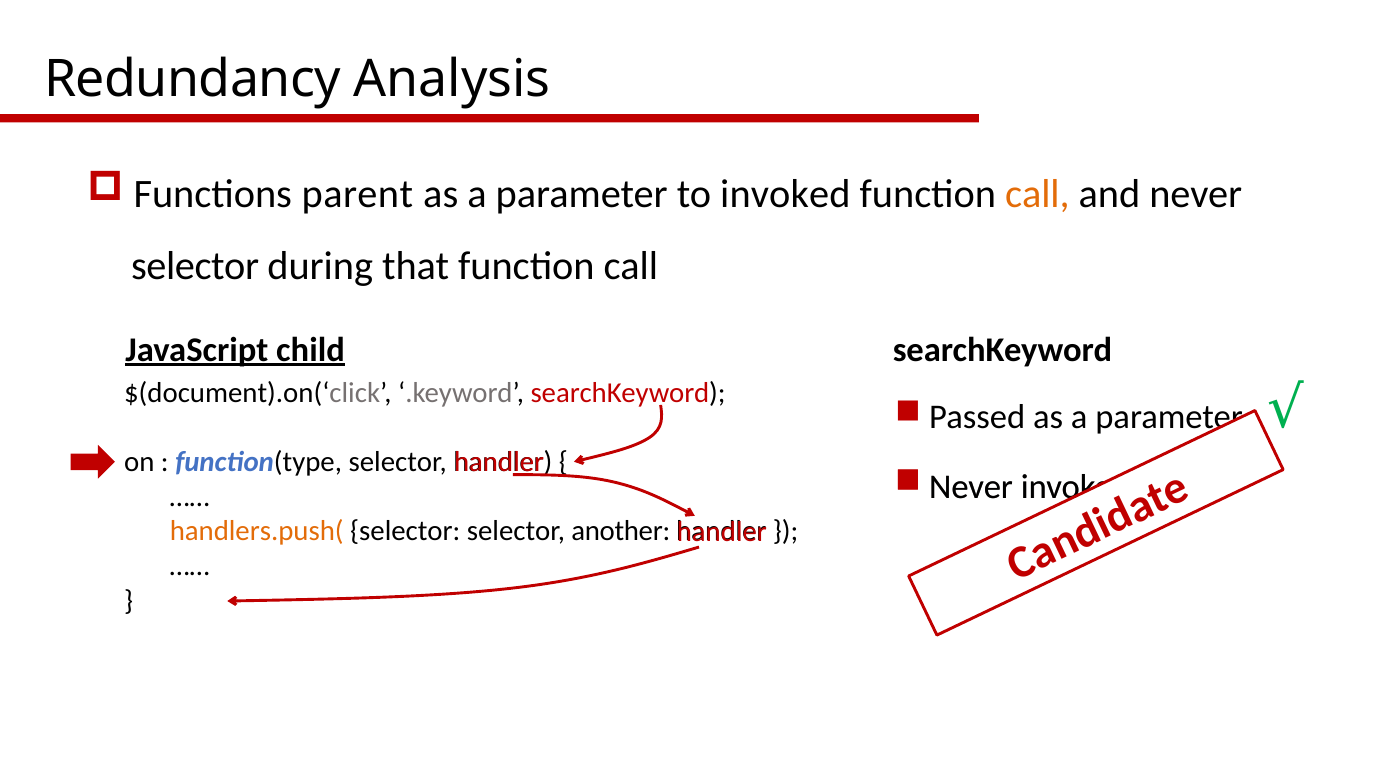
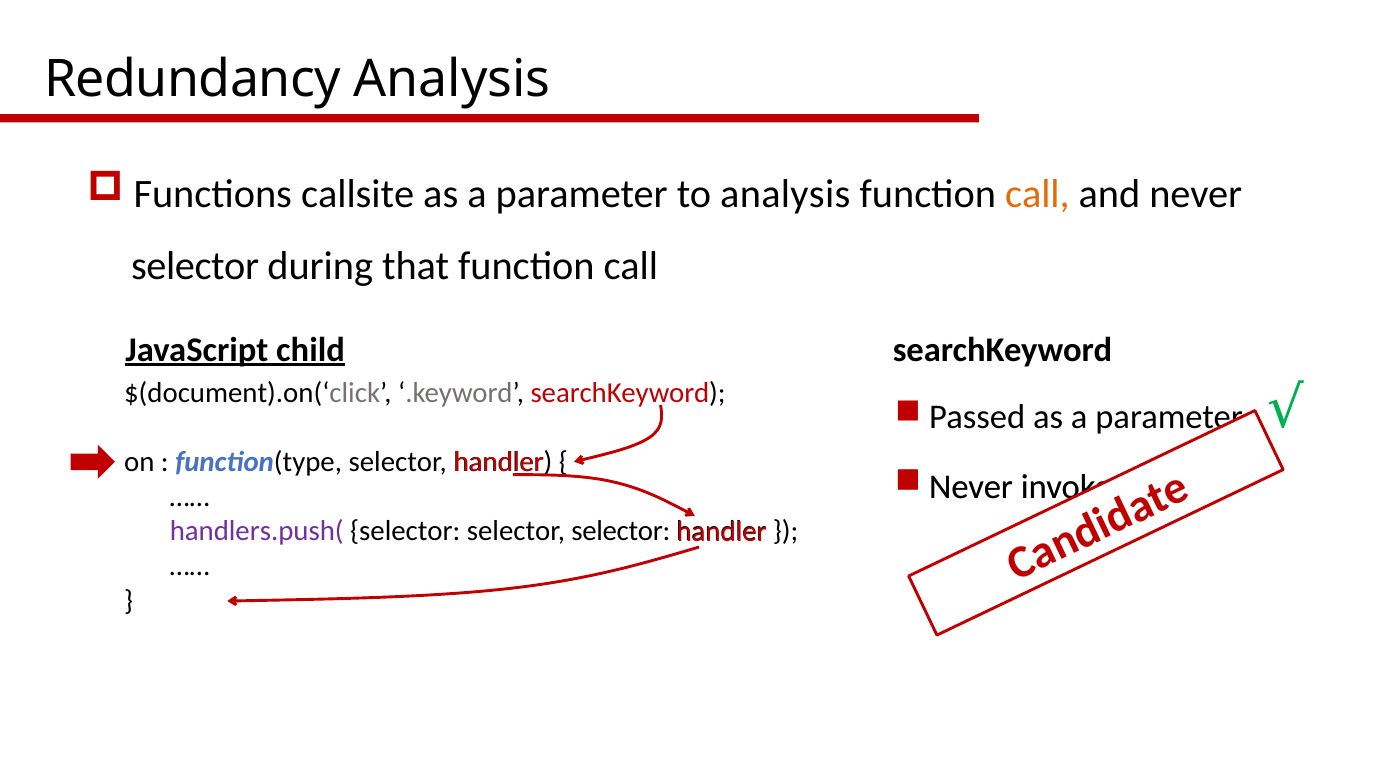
parent: parent -> callsite (358, 194)
to invoked: invoked -> analysis (785, 194)
handlers.push( colour: orange -> purple (257, 531)
selector selector another: another -> selector (621, 531)
